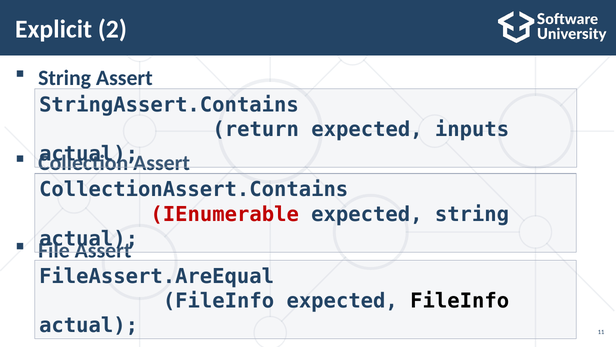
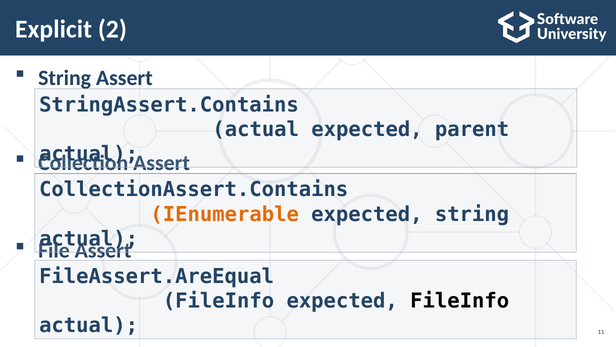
return: return -> actual (256, 129)
inputs: inputs -> parent (472, 129)
IEnumerable colour: red -> orange (225, 214)
